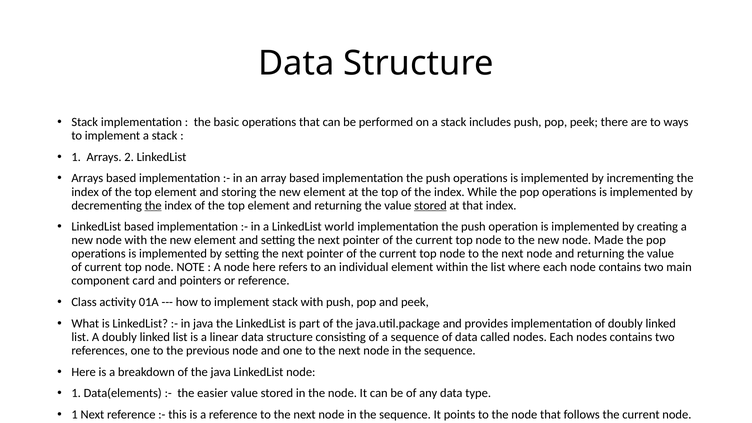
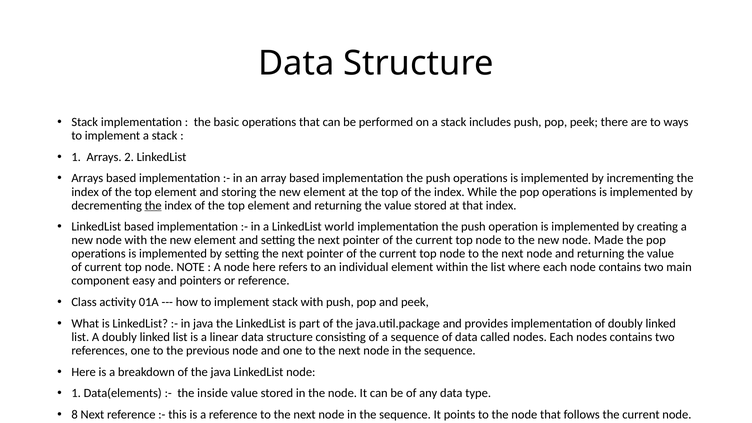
stored underline: present -> none (430, 205)
card: card -> easy (144, 281)
easier: easier -> inside (213, 393)
1: 1 -> 8 (75, 415)
